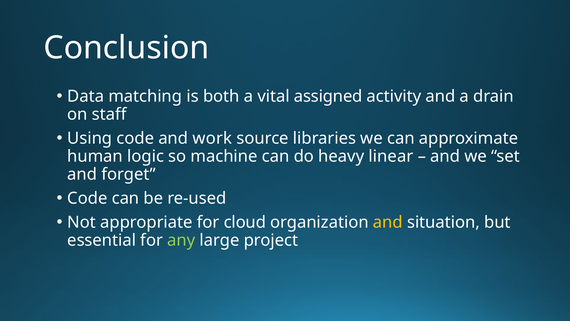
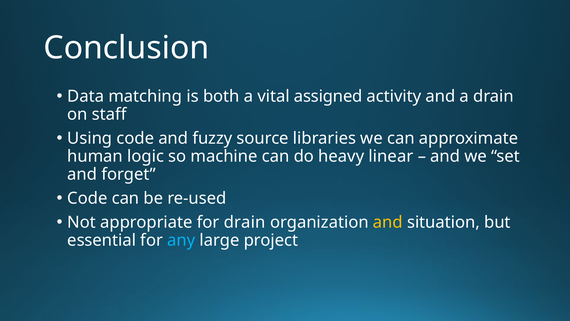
work: work -> fuzzy (212, 138)
for cloud: cloud -> drain (245, 222)
any colour: light green -> light blue (181, 240)
